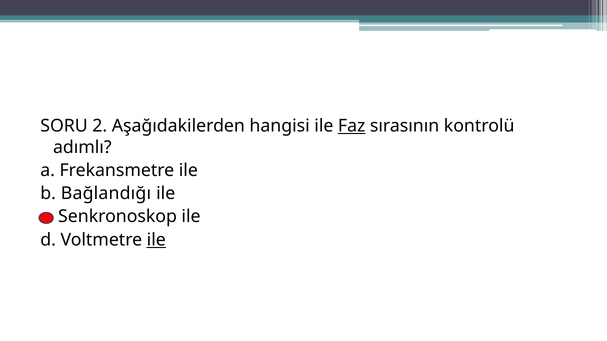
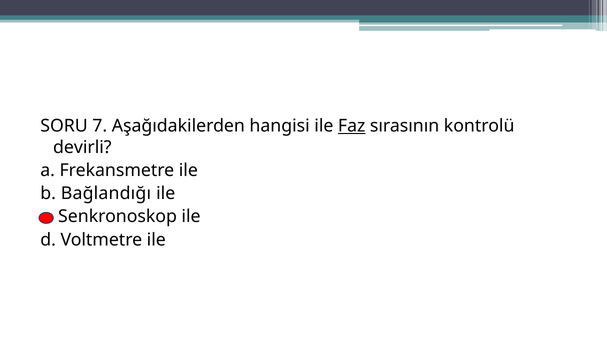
2: 2 -> 7 (100, 126)
adımlı: adımlı -> devirli (82, 147)
ile underline: present -> none (156, 240)
